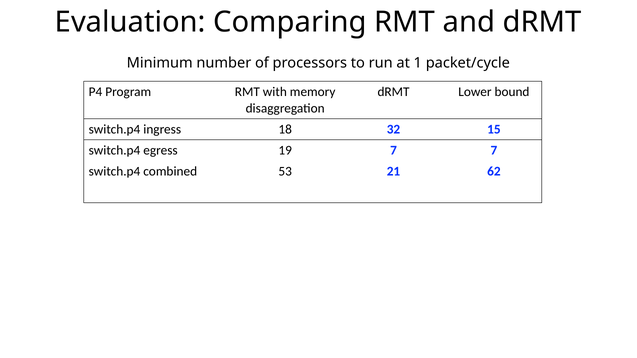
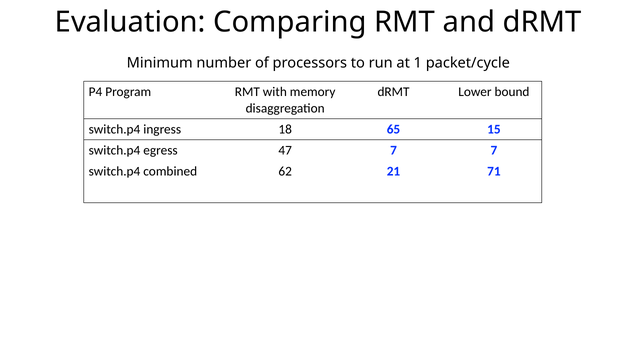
32: 32 -> 65 (394, 129)
19: 19 -> 47 (285, 150)
53: 53 -> 62 (285, 171)
62: 62 -> 71 (494, 171)
